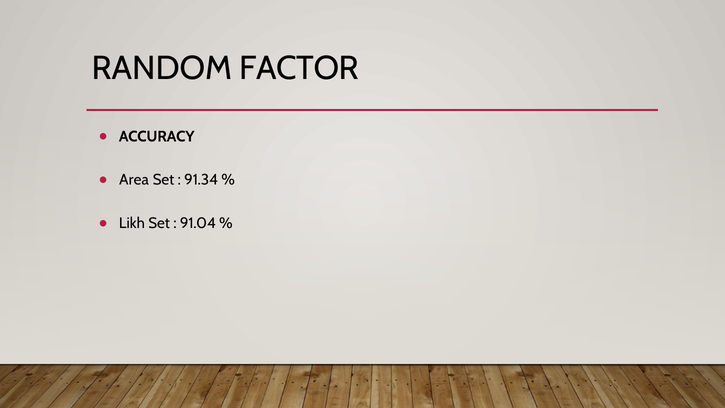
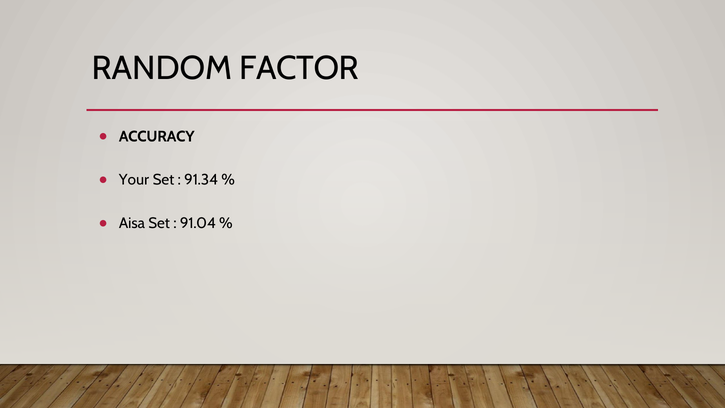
Area: Area -> Your (134, 180)
Likh: Likh -> Aisa (132, 223)
